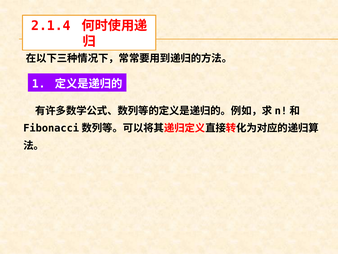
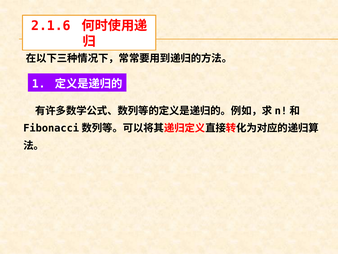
2.1.4: 2.1.4 -> 2.1.6 (51, 26)
